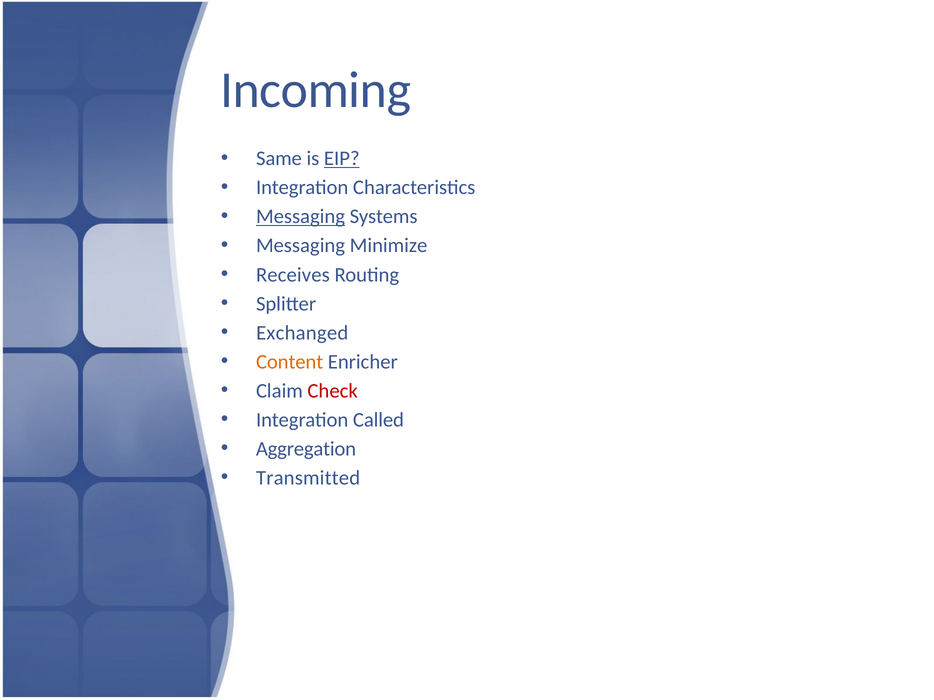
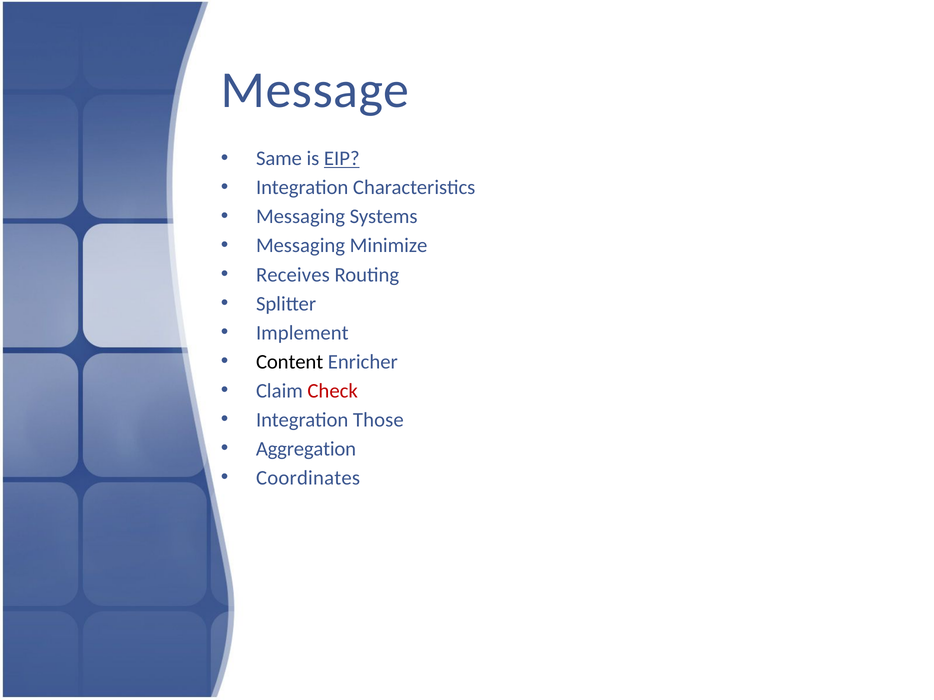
Incoming: Incoming -> Message (315, 90)
Messaging underline: present -> none (301, 217)
Exchanged: Exchanged -> Implement (302, 333)
Content colour: orange -> black (290, 362)
Called: Called -> Those (378, 420)
Transmitted: Transmitted -> Coordinates (308, 478)
